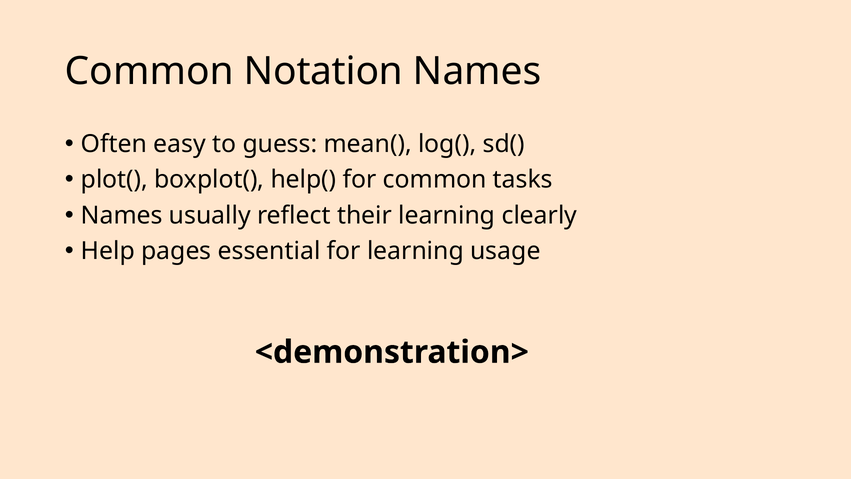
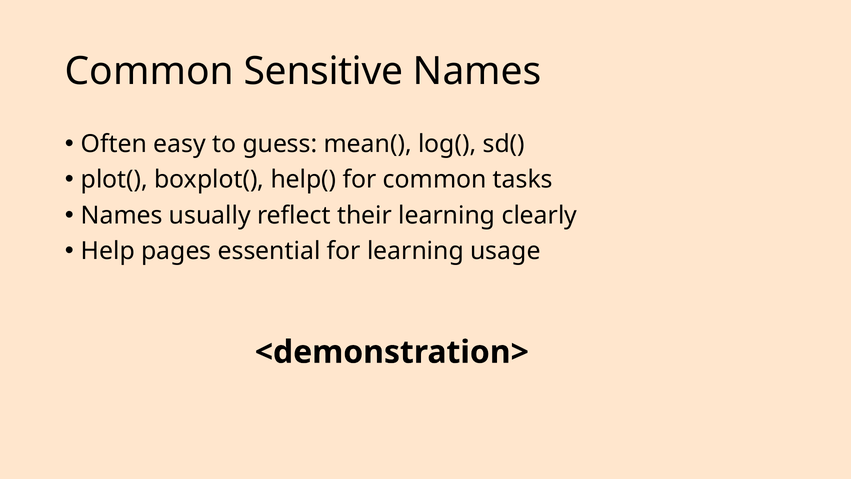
Notation: Notation -> Sensitive (323, 71)
